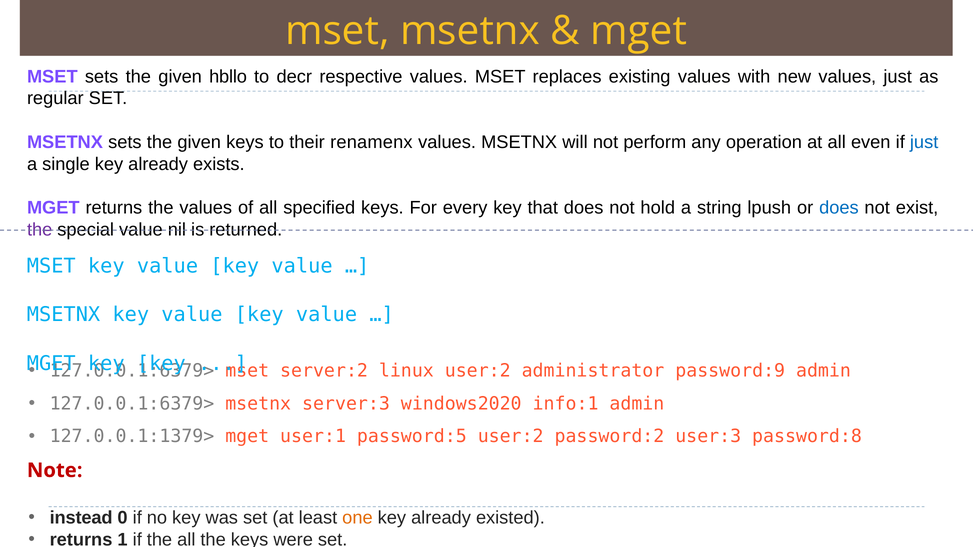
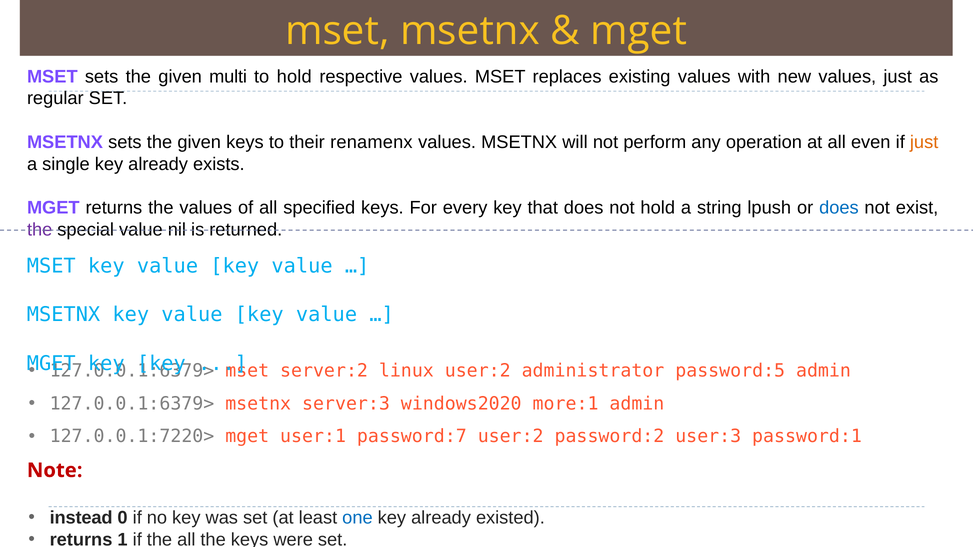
hbllo: hbllo -> multi (228, 77)
to decr: decr -> hold (294, 77)
just colour: blue -> orange (924, 142)
password:9: password:9 -> password:5 (730, 371)
info:1: info:1 -> more:1 (566, 404)
127.0.0.1:1379>: 127.0.0.1:1379> -> 127.0.0.1:7220> (132, 437)
password:5: password:5 -> password:7 (412, 437)
password:8: password:8 -> password:1 (807, 437)
one colour: orange -> blue (357, 518)
